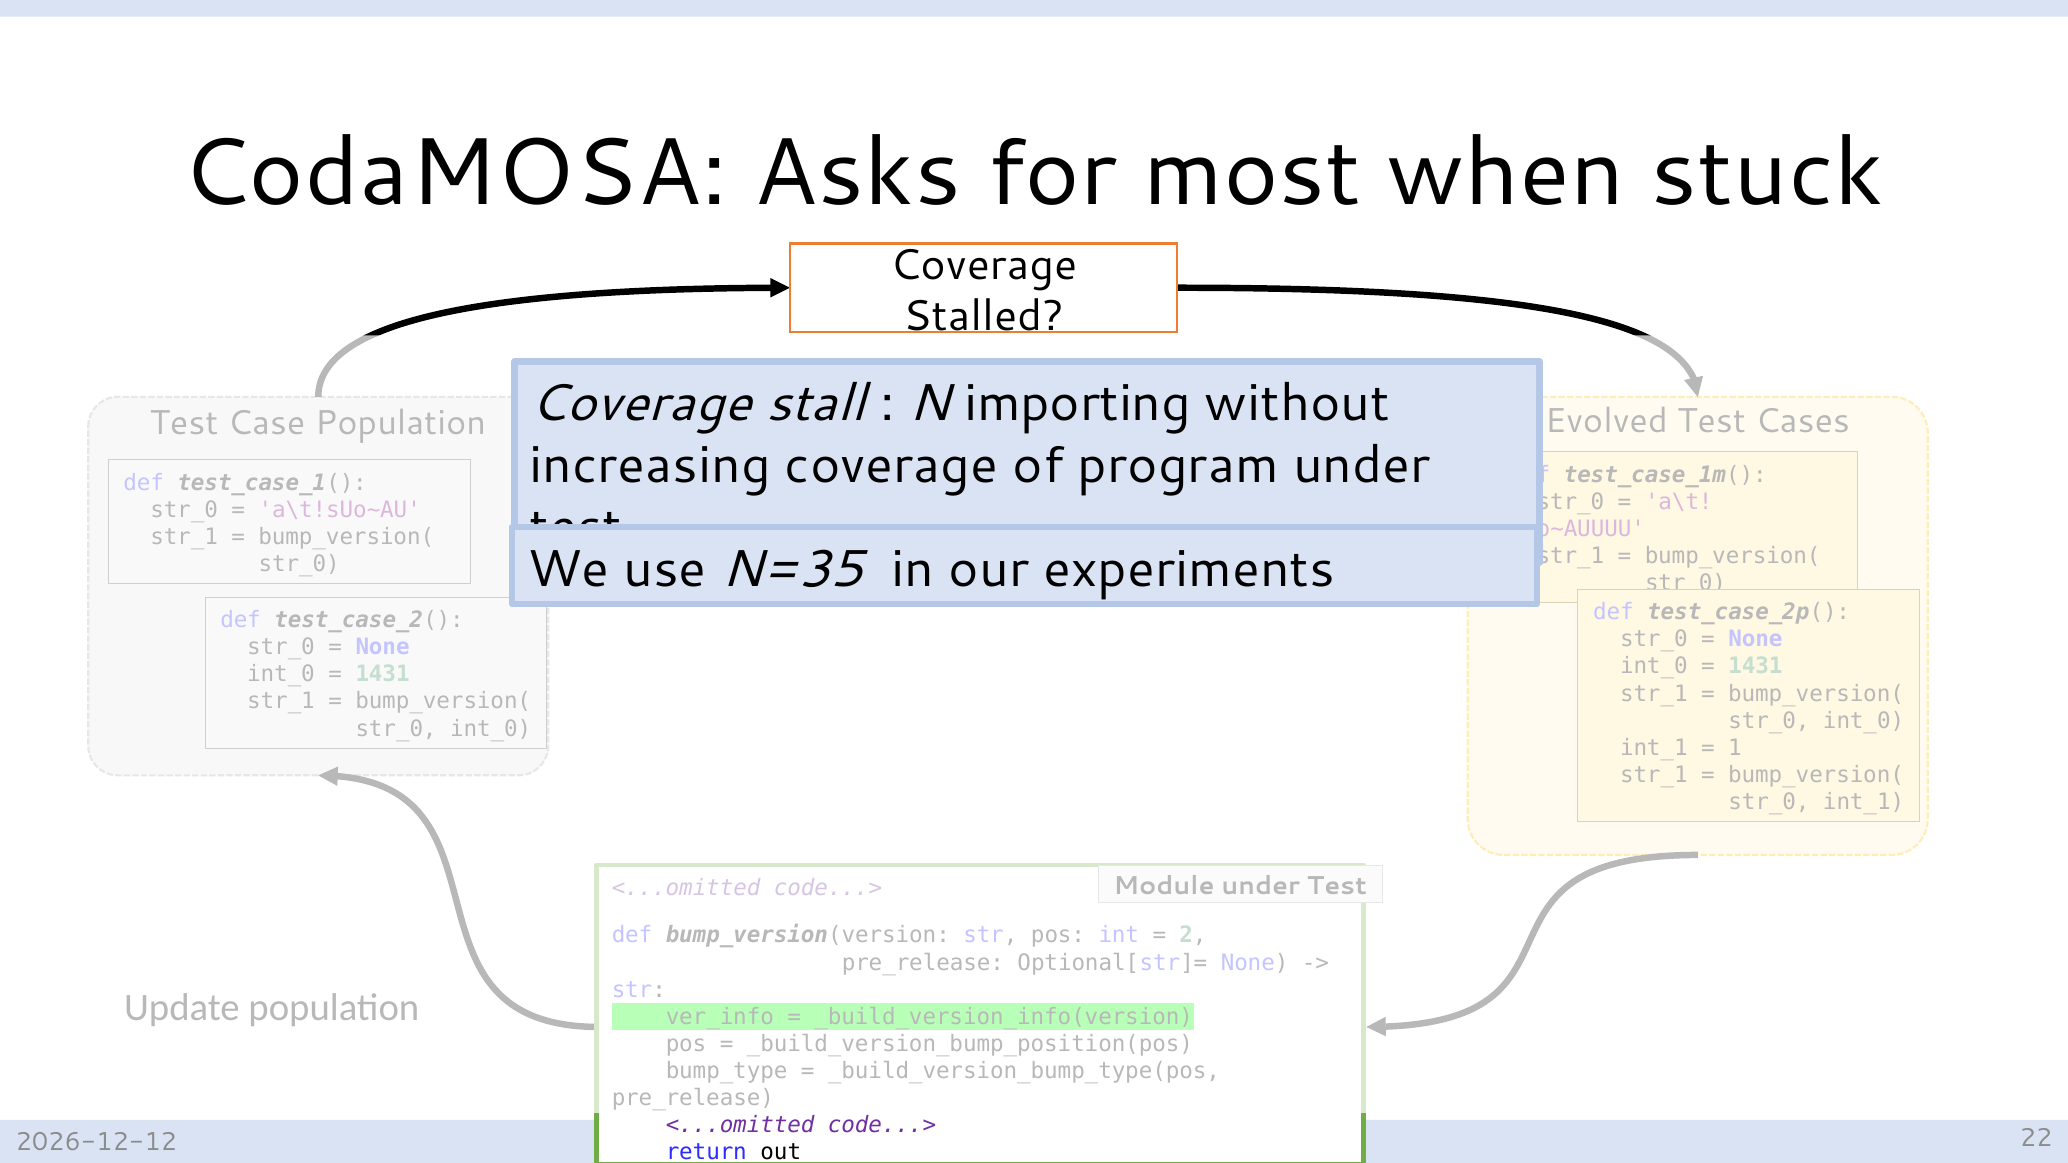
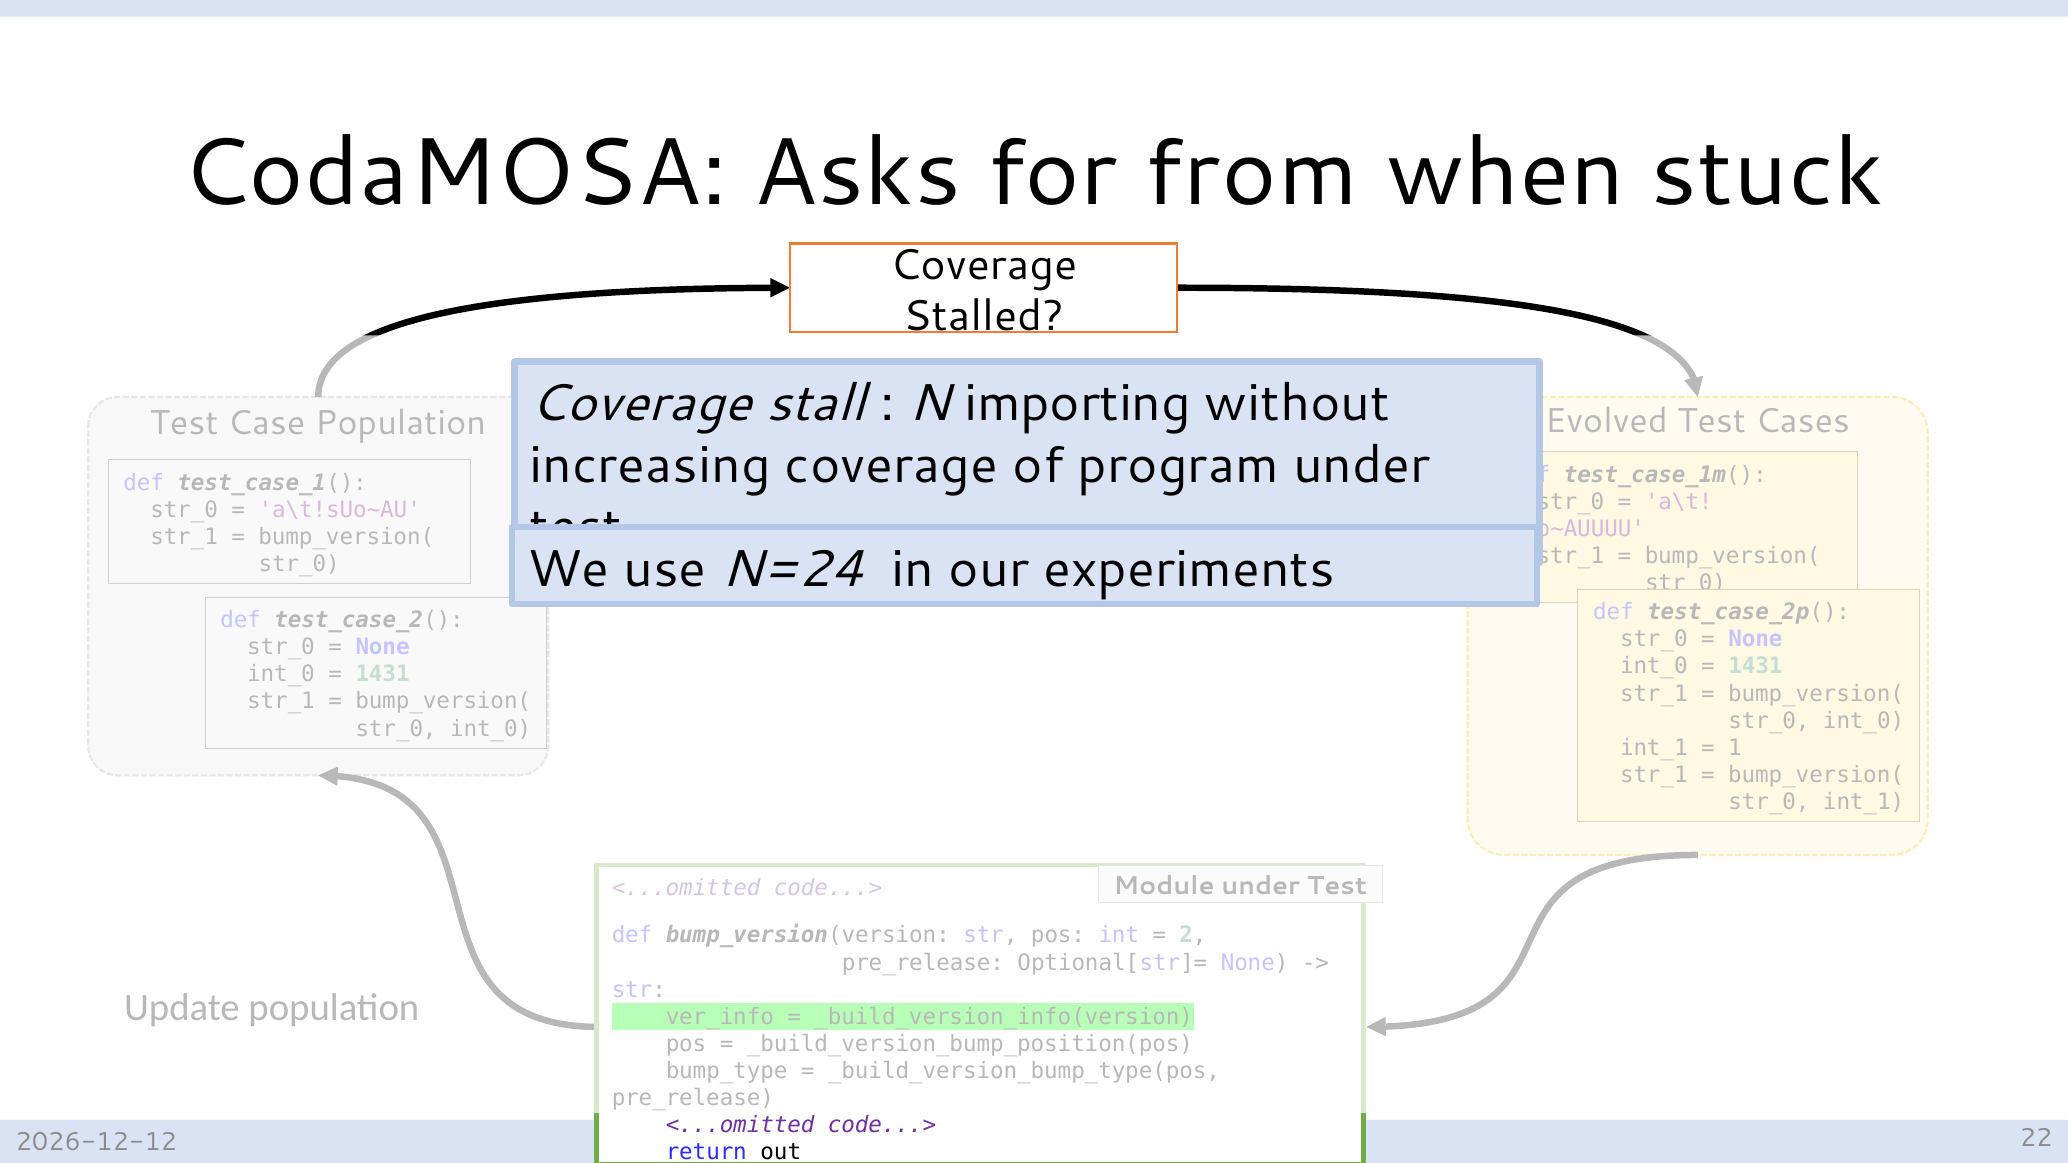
most: most -> from (1252, 174)
N=35: N=35 -> N=24 (792, 569)
